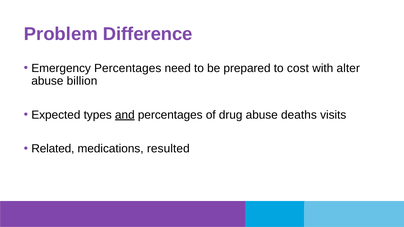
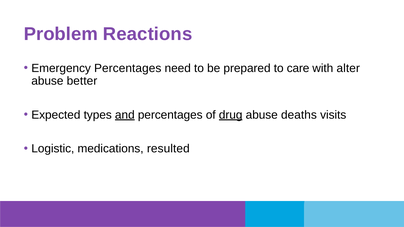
Difference: Difference -> Reactions (148, 34)
cost: cost -> care (298, 68)
billion: billion -> better (82, 81)
drug underline: none -> present (231, 115)
Related: Related -> Logistic (53, 149)
